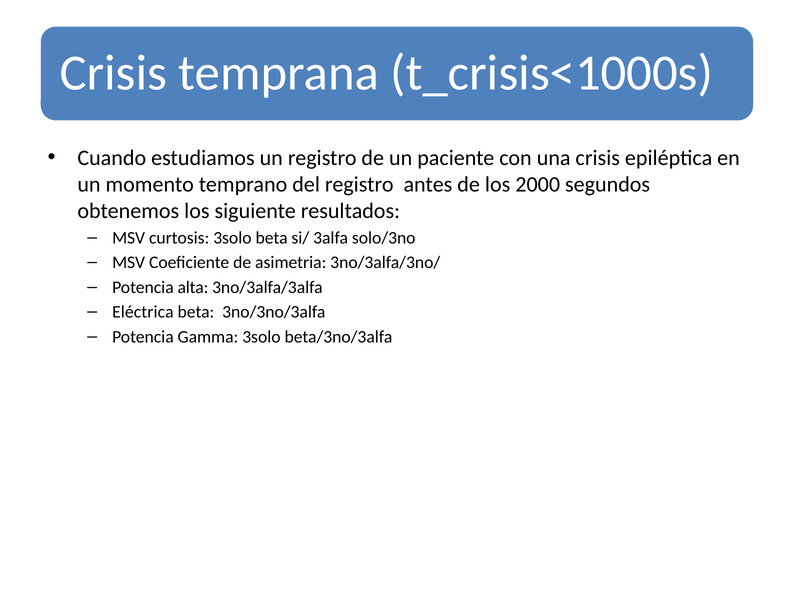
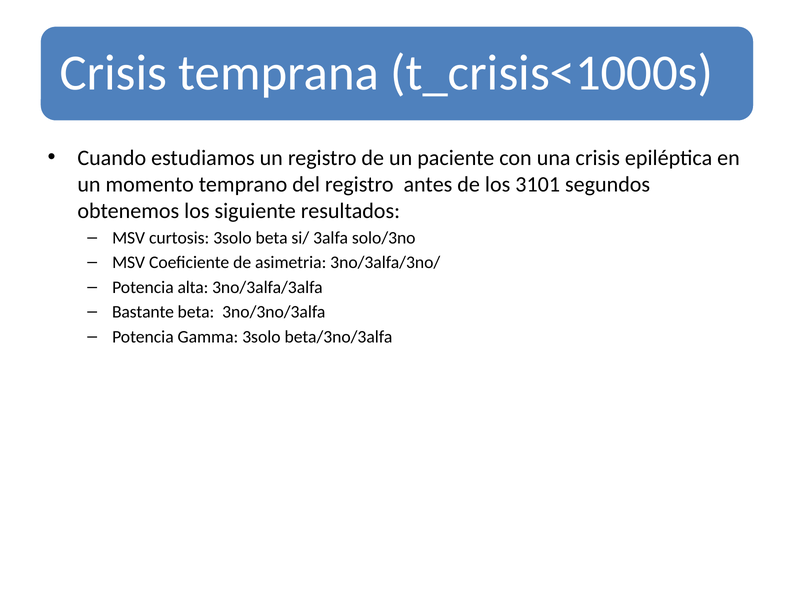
2000: 2000 -> 3101 (538, 184)
Eléctrica: Eléctrica -> Bastante (143, 312)
